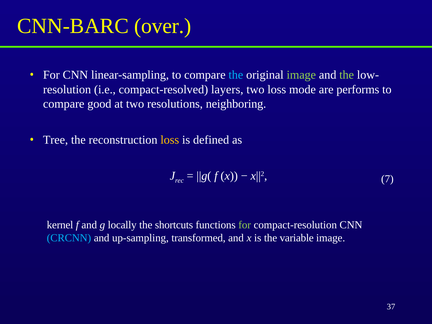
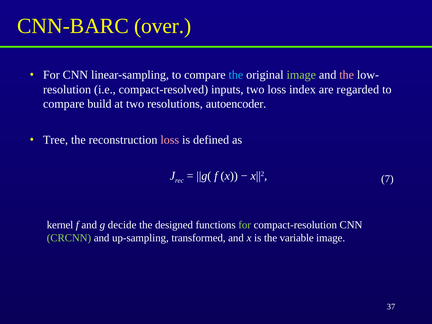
the colour: light green -> pink (347, 75)
layers: layers -> inputs (227, 89)
mode: mode -> index (302, 89)
performs: performs -> regarded (358, 89)
good: good -> build (99, 104)
neighboring: neighboring -> autoencoder (236, 104)
loss colour: yellow -> pink (170, 140)
locally: locally -> decide (122, 225)
shortcuts: shortcuts -> designed (174, 225)
CRCNN colour: light blue -> light green (69, 238)
